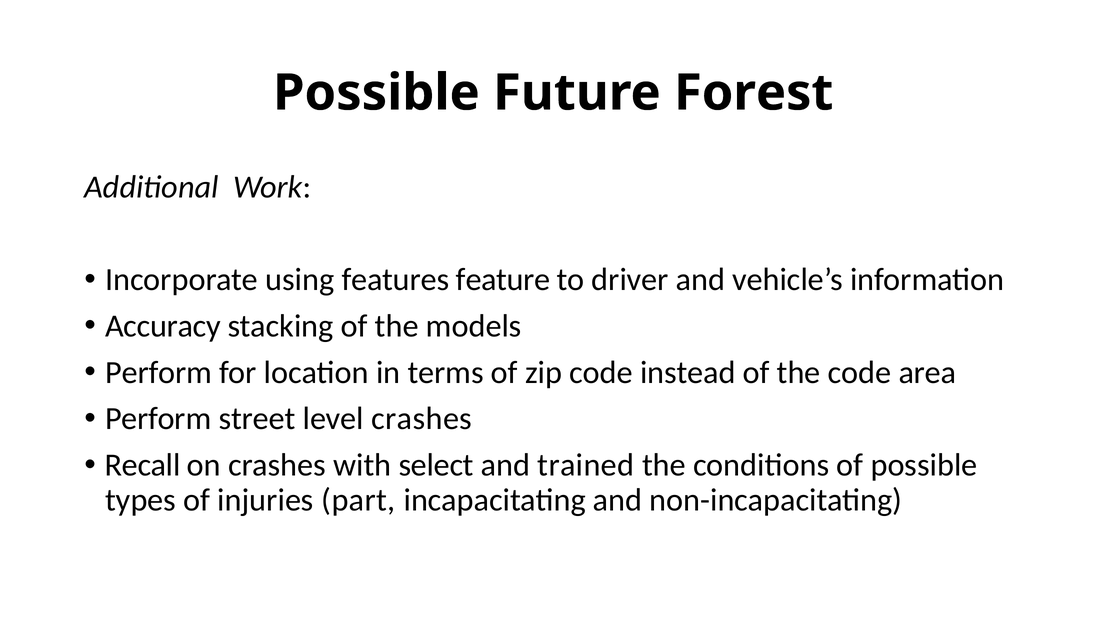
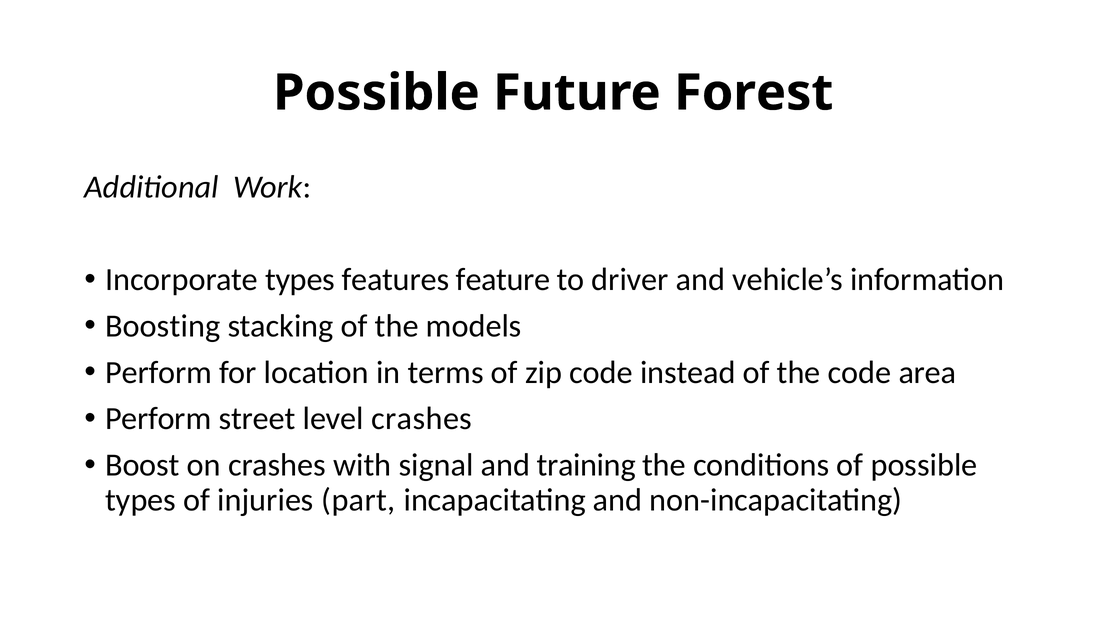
Incorporate using: using -> types (300, 280)
Accuracy: Accuracy -> Boosting (163, 326)
Recall: Recall -> Boost (142, 466)
select: select -> signal (436, 466)
trained: trained -> training (586, 466)
